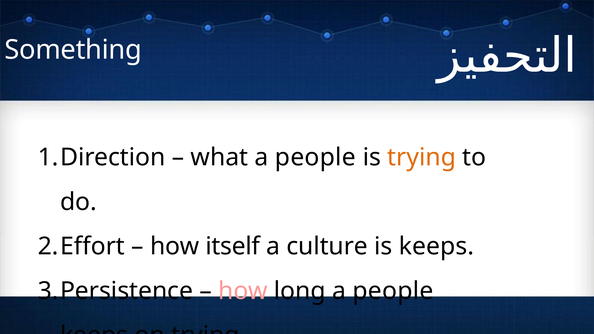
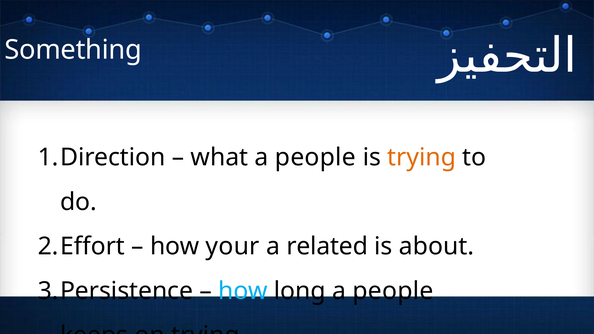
itself: itself -> your (233, 247)
culture: culture -> related (327, 247)
is keeps: keeps -> about (436, 247)
how colour: pink -> light blue (243, 291)
